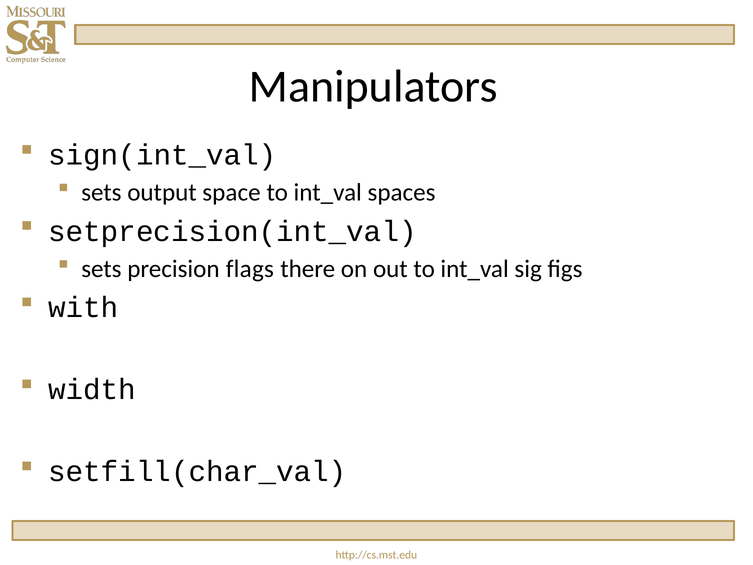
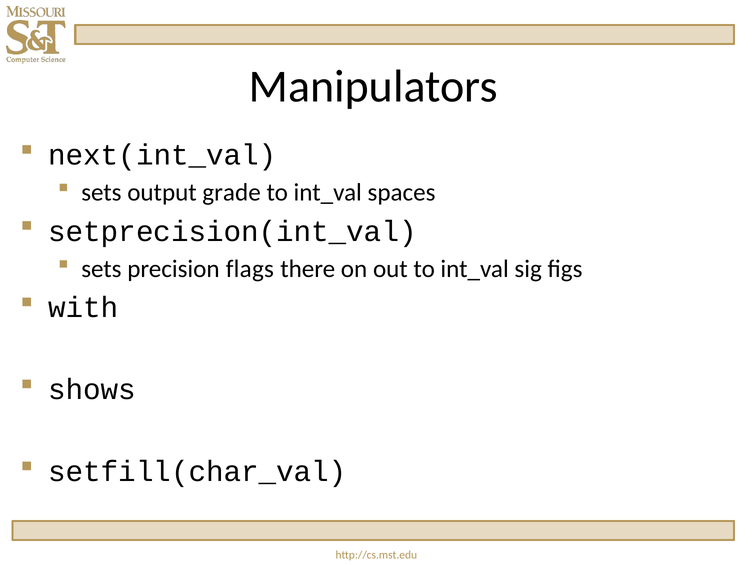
sign(int_val: sign(int_val -> next(int_val (162, 155)
space: space -> grade (232, 193)
width: width -> shows (92, 390)
